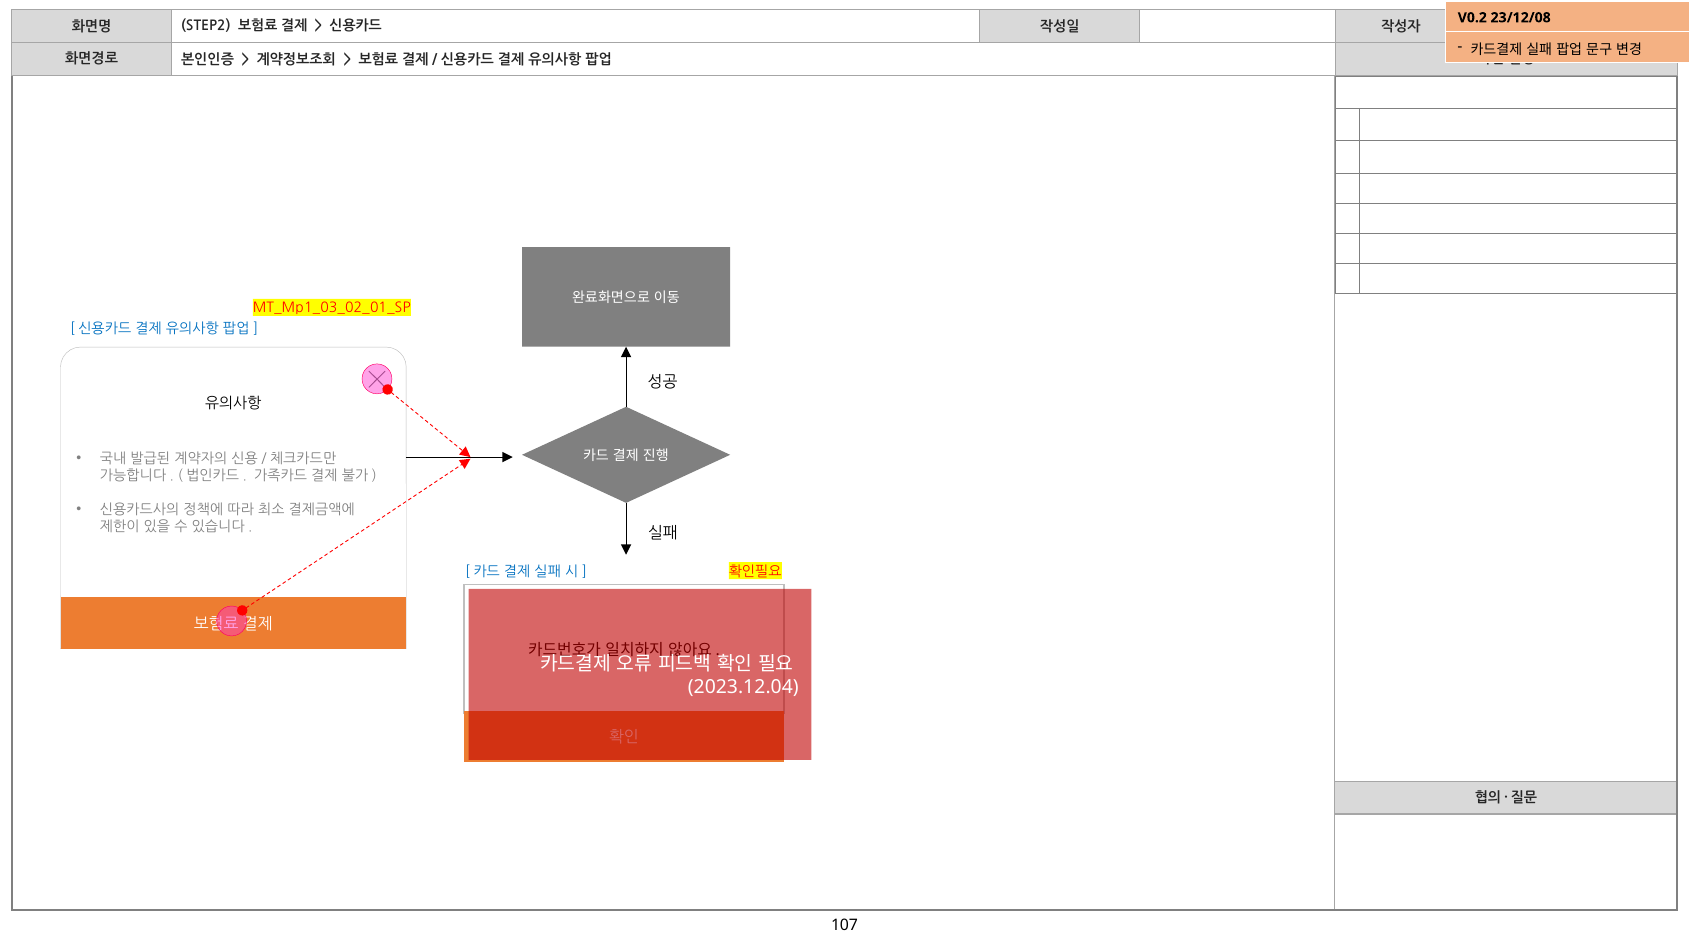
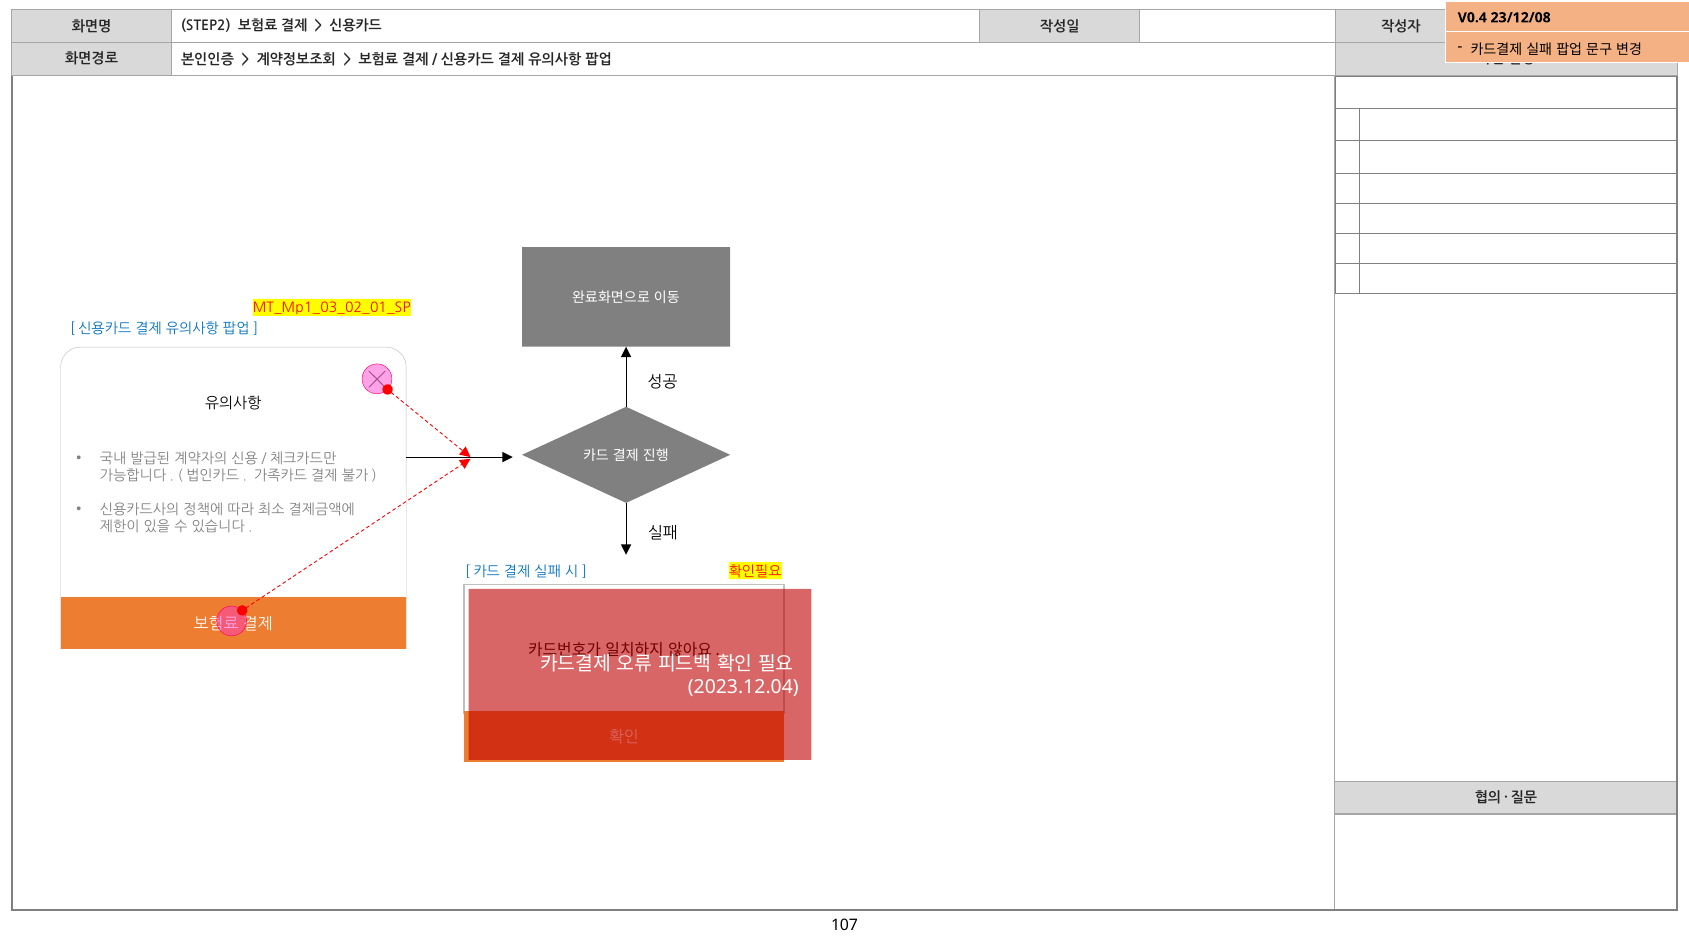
V0.2: V0.2 -> V0.4 (1472, 18)
